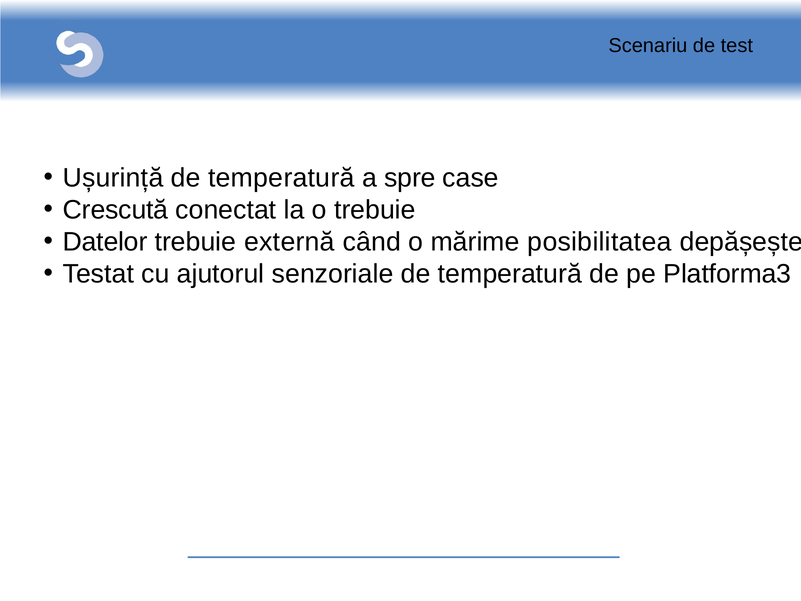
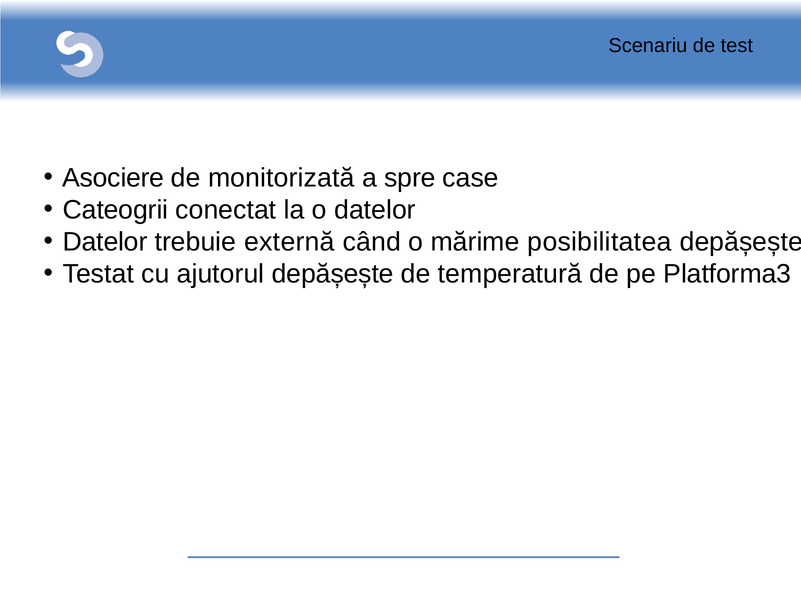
Ușurință: Ușurință -> Asociere (113, 178)
temperatură: temperatură -> monitorizată (281, 178)
Crescută: Crescută -> Cateogrii (115, 210)
o trebuie: trebuie -> datelor (375, 210)
ajutorul senzoriale: senzoriale -> depășește (333, 274)
